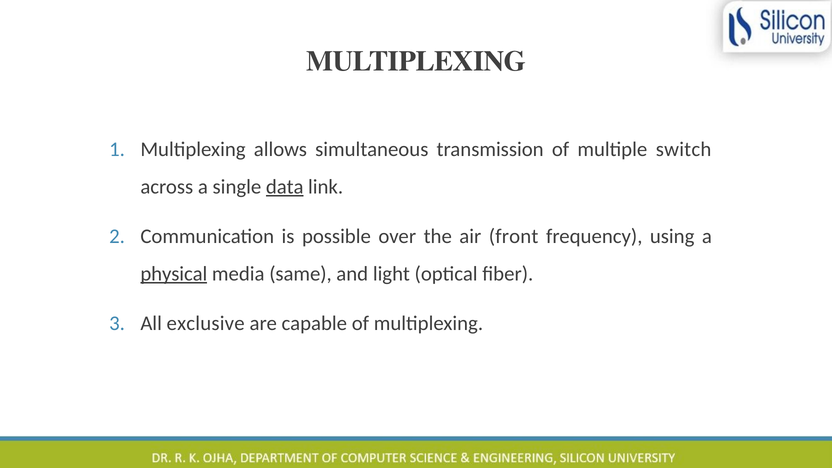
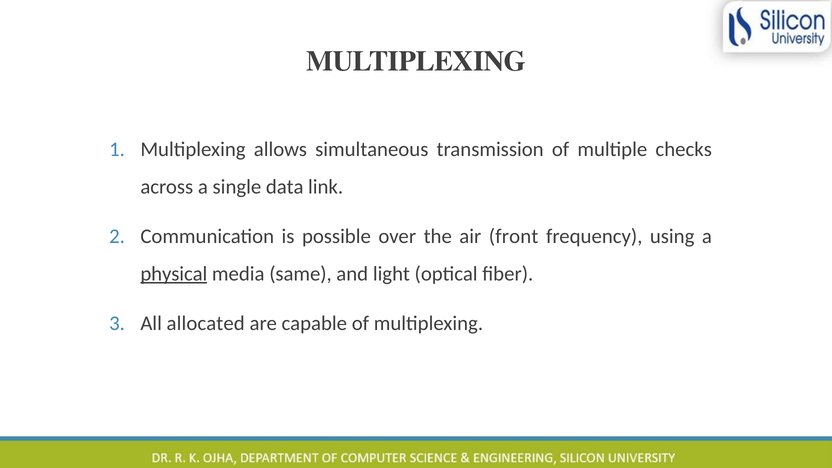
switch: switch -> checks (684, 149)
data underline: present -> none (285, 187)
exclusive: exclusive -> allocated (206, 323)
